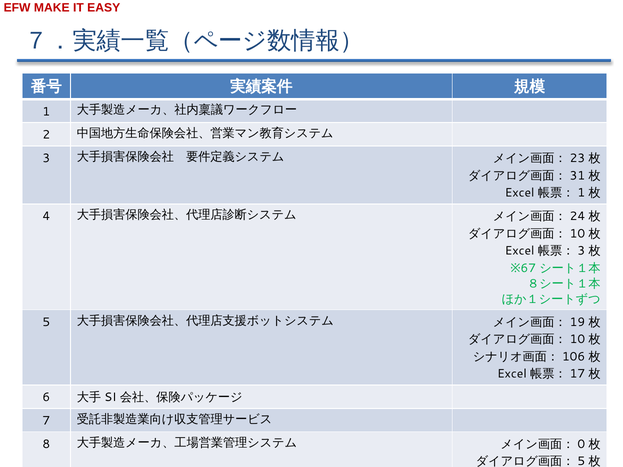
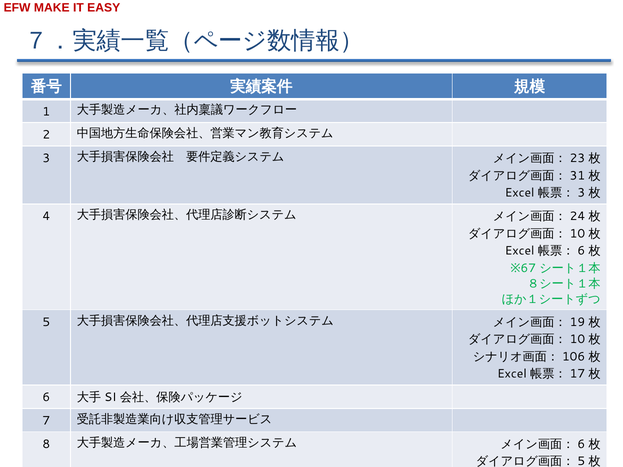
1: 1 -> 3 (581, 193)
3: 3 -> 6 (581, 251)
0: 0 -> 6 (581, 444)
